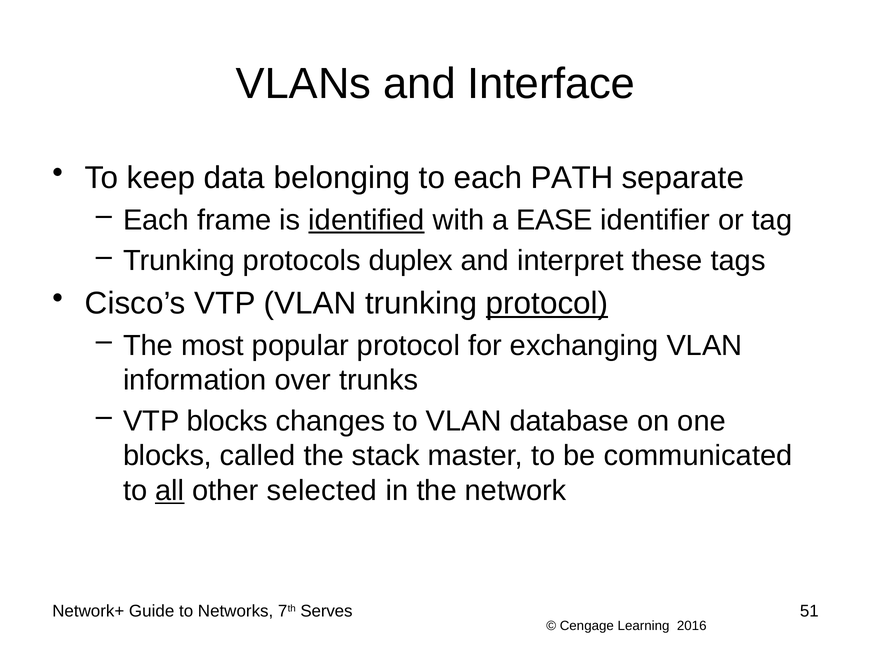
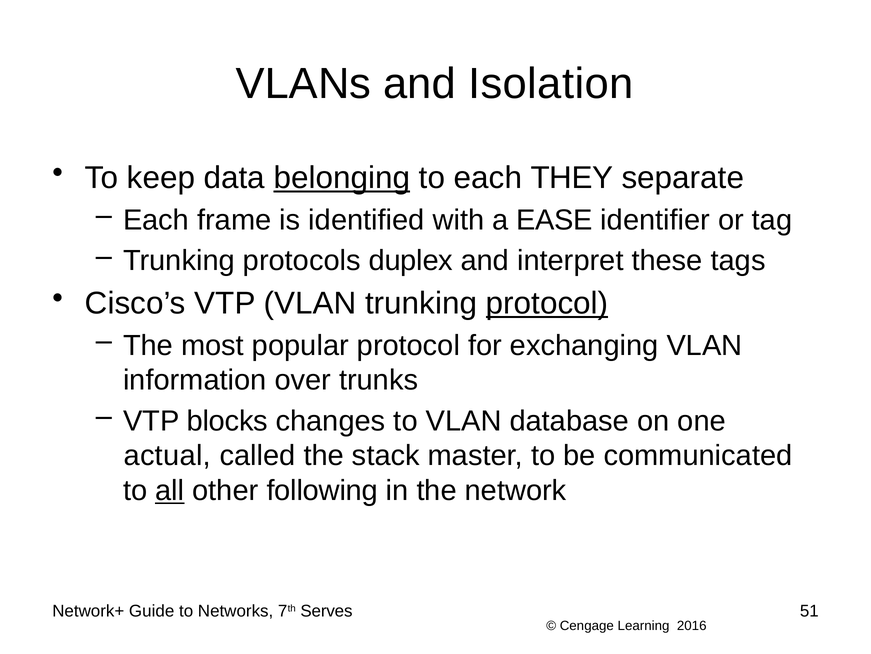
Interface: Interface -> Isolation (551, 84)
belonging underline: none -> present (342, 178)
PATH: PATH -> THEY (572, 178)
identified underline: present -> none (367, 220)
blocks: blocks -> actual (167, 455)
selected: selected -> following (322, 490)
